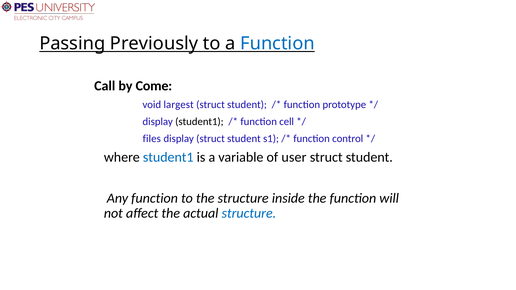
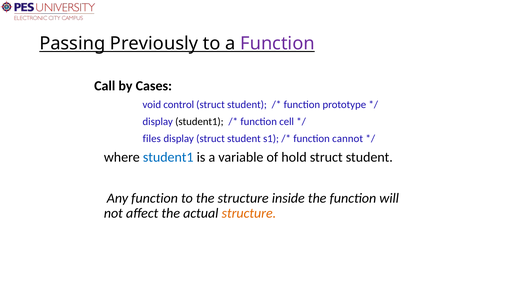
Function colour: blue -> purple (277, 43)
Come: Come -> Cases (154, 86)
largest: largest -> control (179, 105)
control: control -> cannot (348, 139)
user: user -> hold (294, 157)
structure colour: blue -> orange (249, 213)
